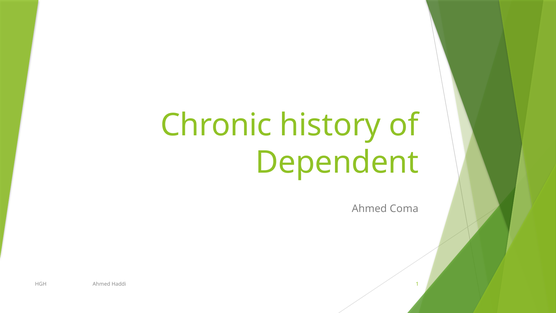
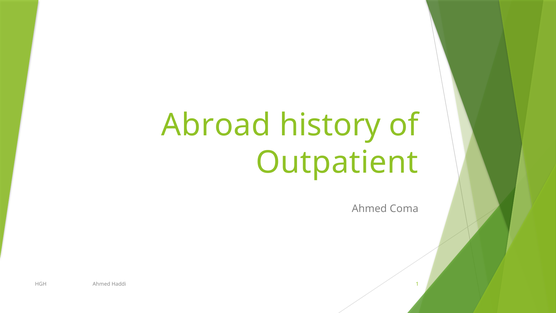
Chronic: Chronic -> Abroad (216, 125)
Dependent: Dependent -> Outpatient (337, 162)
